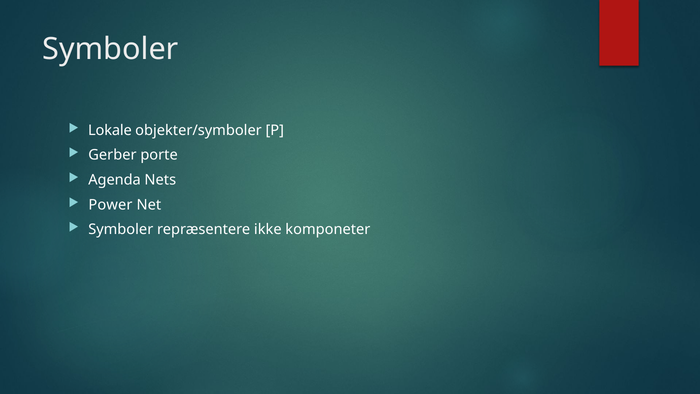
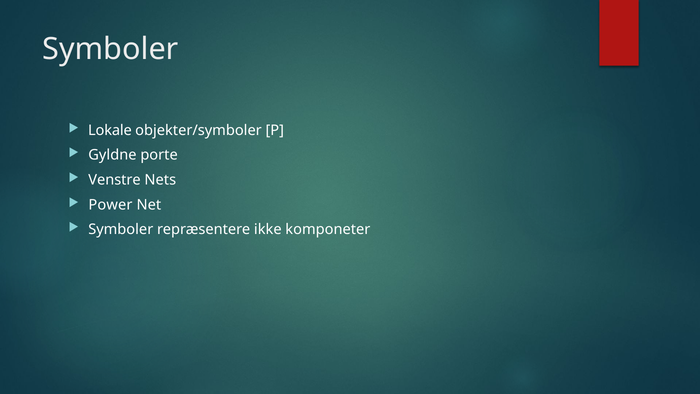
Gerber: Gerber -> Gyldne (112, 155)
Agenda: Agenda -> Venstre (115, 180)
